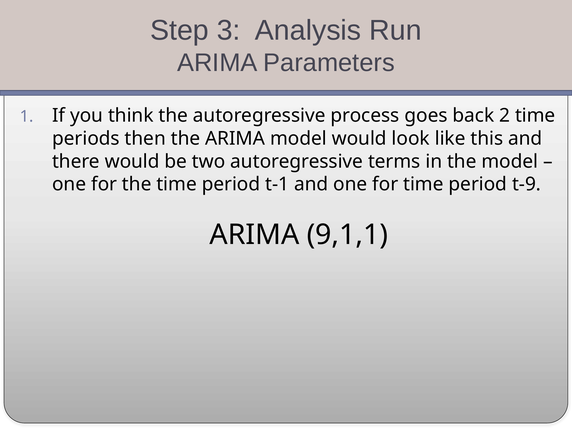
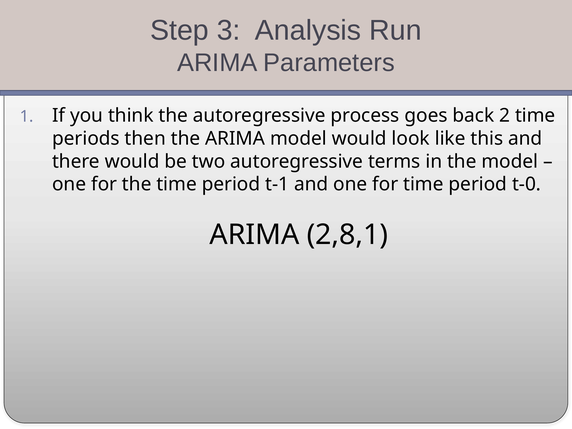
t-9: t-9 -> t-0 (527, 184)
9,1,1: 9,1,1 -> 2,8,1 (347, 235)
